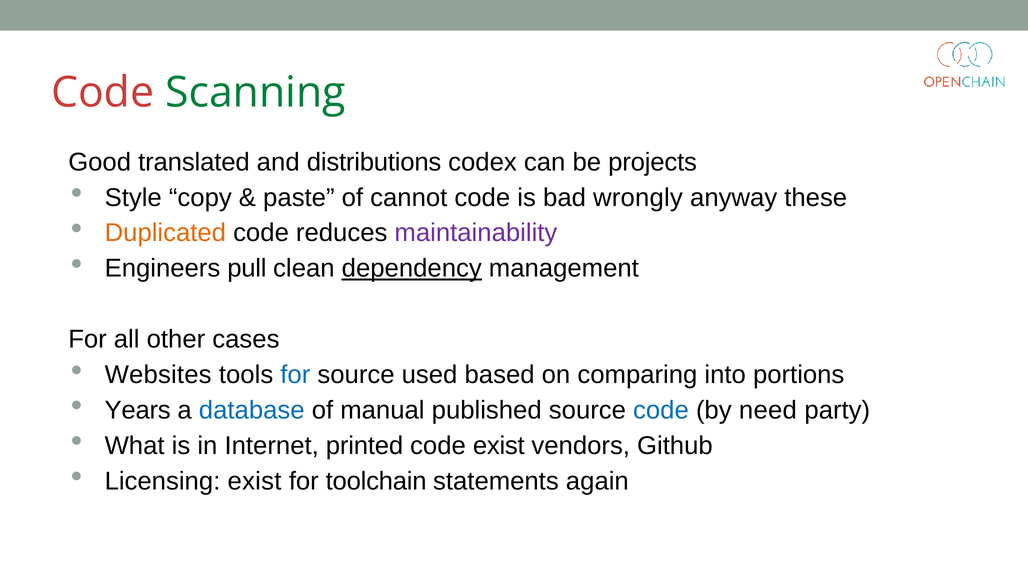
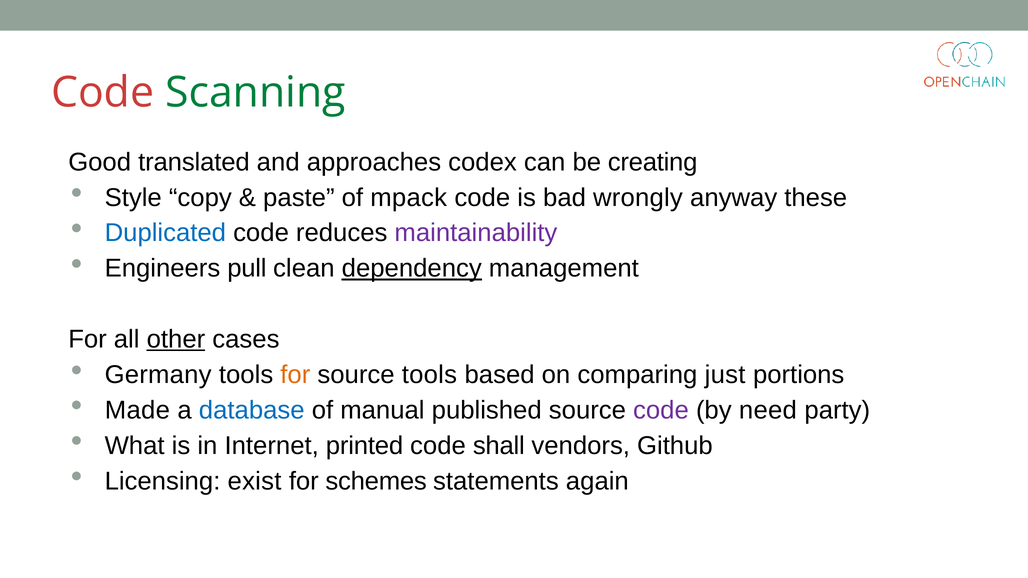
distributions: distributions -> approaches (374, 162)
projects: projects -> creating (653, 162)
cannot: cannot -> mpack (409, 198)
Duplicated colour: orange -> blue (165, 233)
other underline: none -> present (176, 339)
Websites: Websites -> Germany (158, 375)
for colour: blue -> orange (295, 375)
source used: used -> tools (429, 375)
into: into -> just (725, 375)
Years: Years -> Made (137, 410)
code colour: blue -> purple (661, 410)
code exist: exist -> shall (499, 446)
toolchain: toolchain -> schemes (376, 481)
